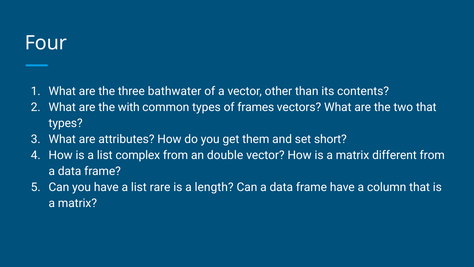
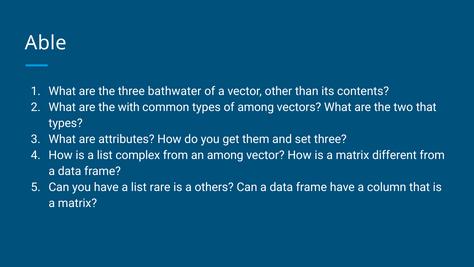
Four: Four -> Able (46, 43)
of frames: frames -> among (256, 107)
set short: short -> three (330, 139)
an double: double -> among (225, 155)
length: length -> others (214, 187)
